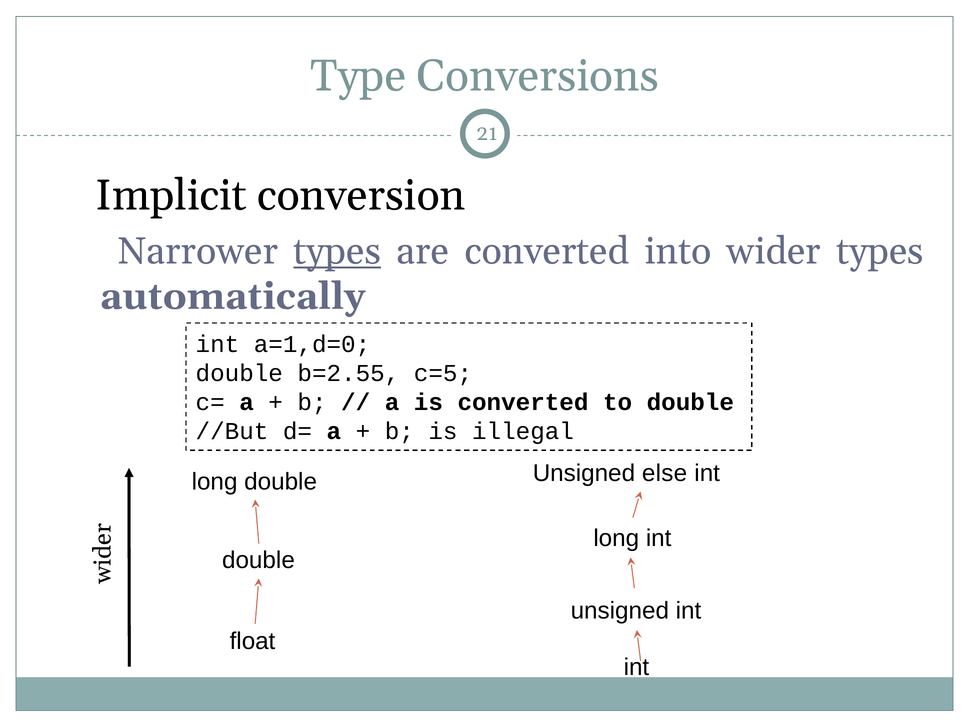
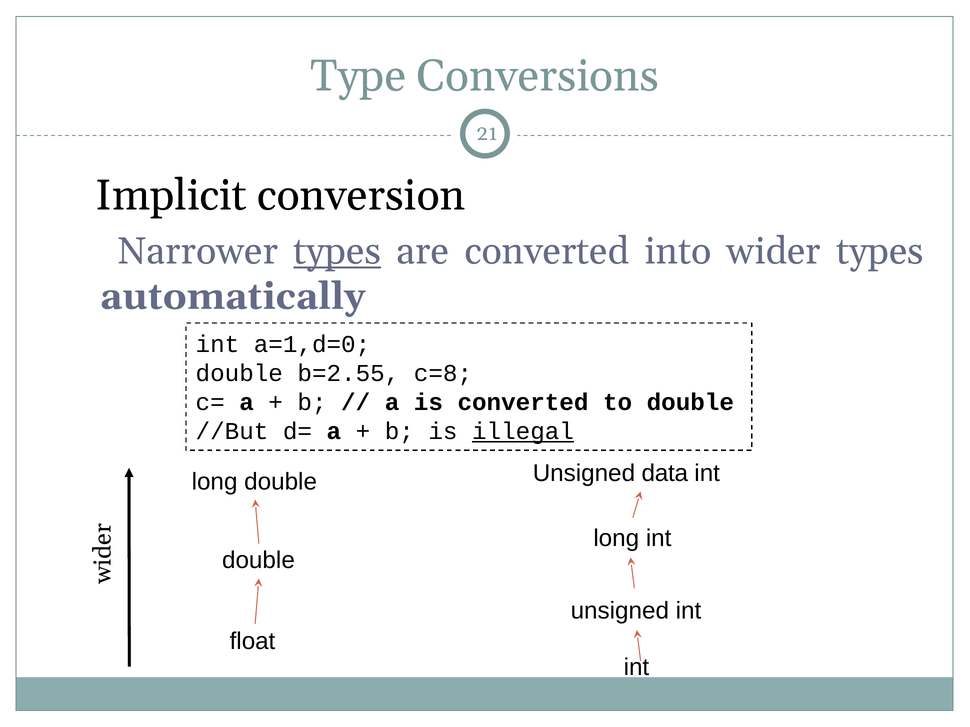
c=5: c=5 -> c=8 (443, 374)
illegal underline: none -> present (523, 432)
else: else -> data (665, 474)
